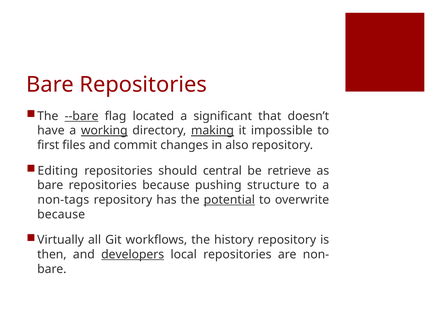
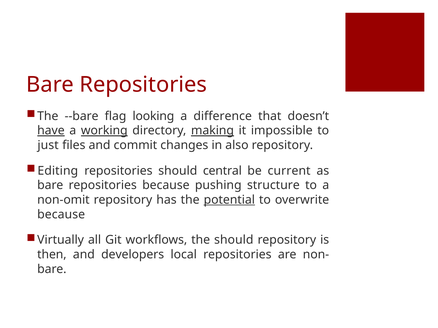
--bare underline: present -> none (82, 116)
located: located -> looking (153, 116)
significant: significant -> difference (223, 116)
have underline: none -> present (51, 131)
first: first -> just (48, 145)
retrieve: retrieve -> current (289, 171)
non-tags: non-tags -> non-omit (63, 200)
the history: history -> should (234, 240)
developers underline: present -> none (133, 255)
